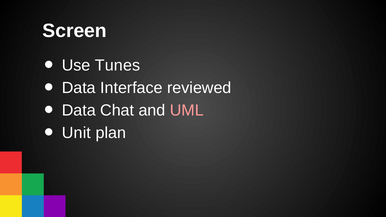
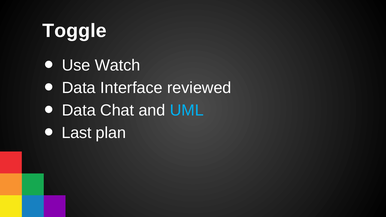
Screen: Screen -> Toggle (74, 31)
Tunes: Tunes -> Watch (118, 65)
UML colour: pink -> light blue (187, 110)
Unit: Unit -> Last (77, 133)
